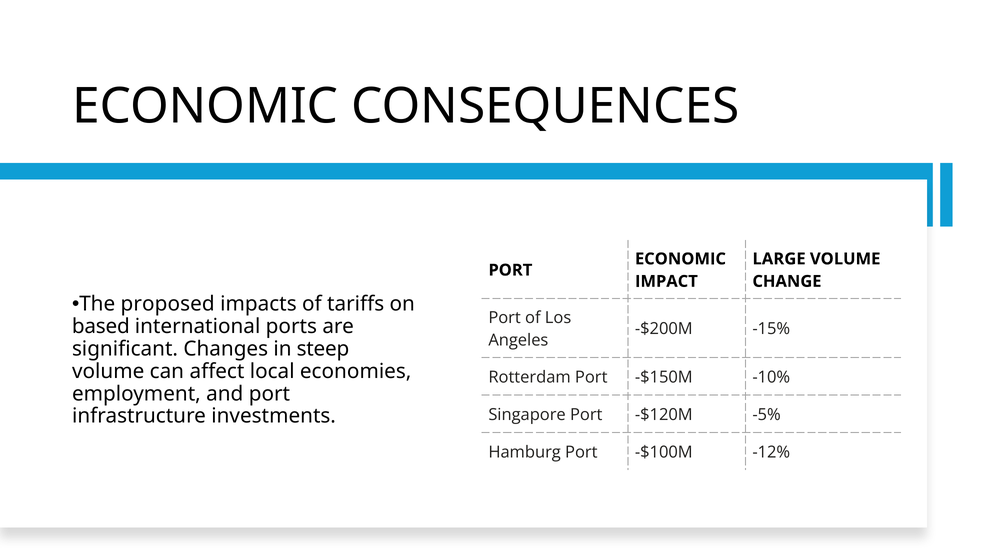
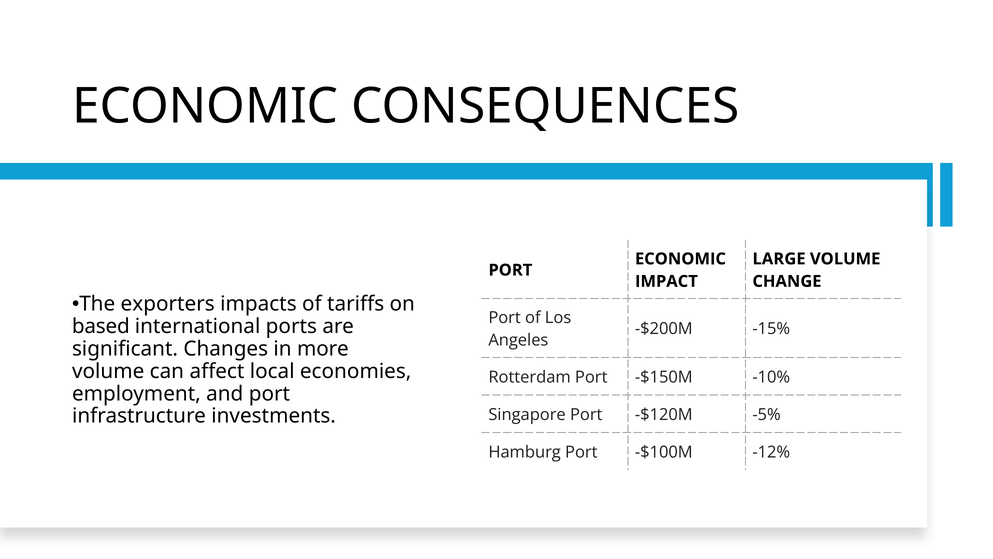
proposed: proposed -> exporters (168, 304)
steep: steep -> more (323, 349)
